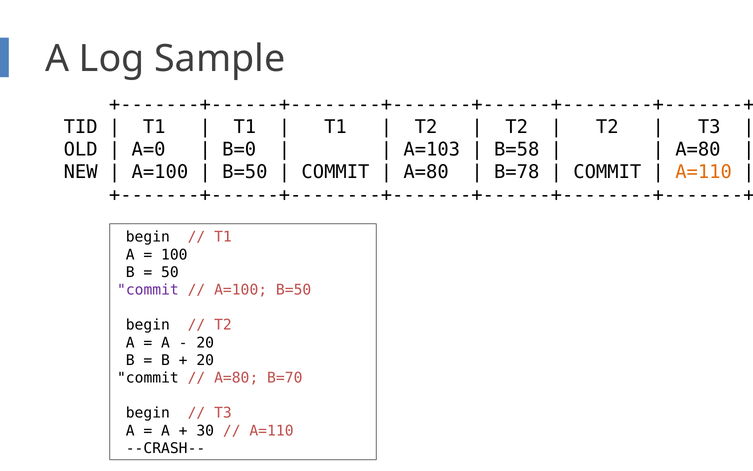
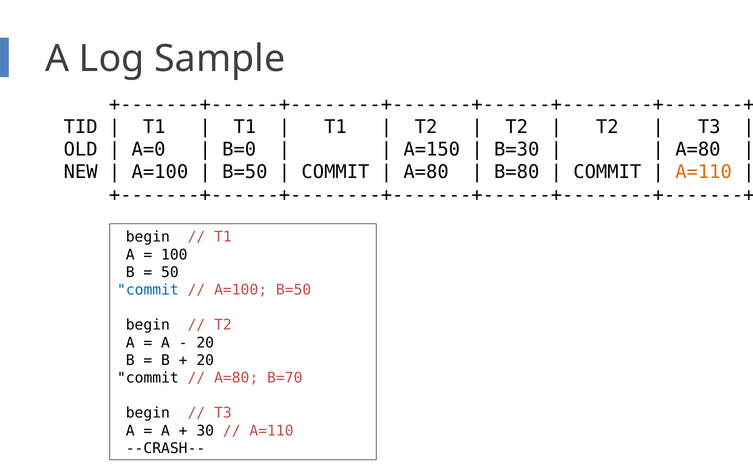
A=103: A=103 -> A=150 (432, 149)
B=58: B=58 -> B=30 (517, 149)
B=78: B=78 -> B=80 (517, 172)
commit colour: purple -> blue (148, 290)
